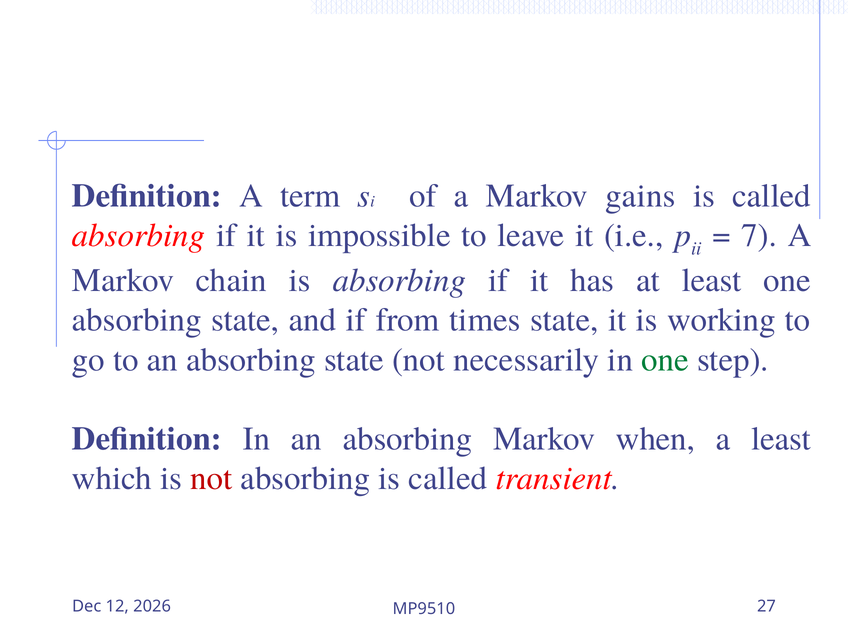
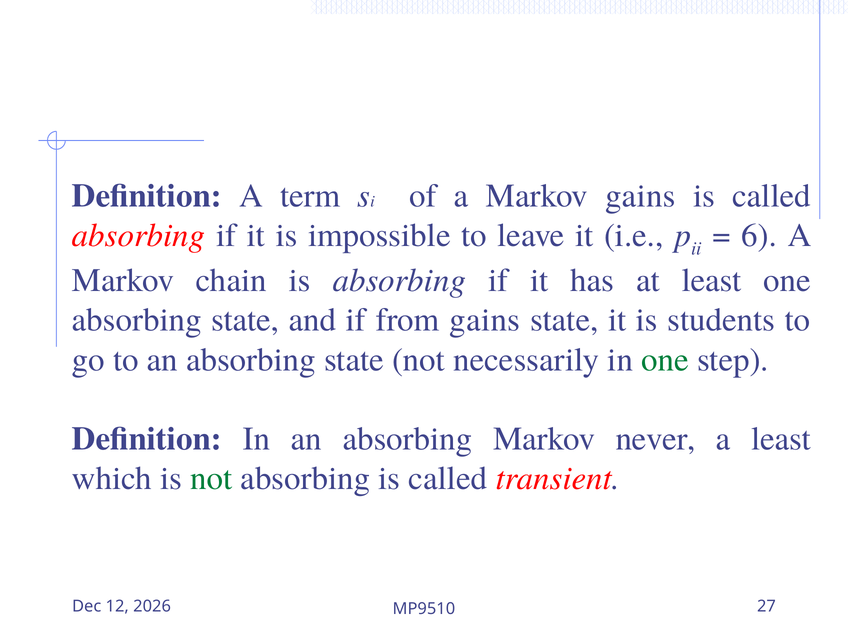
7: 7 -> 6 (759, 235)
from times: times -> gains (485, 320)
working: working -> students (721, 320)
when: when -> never (656, 439)
not colour: red -> green (211, 478)
